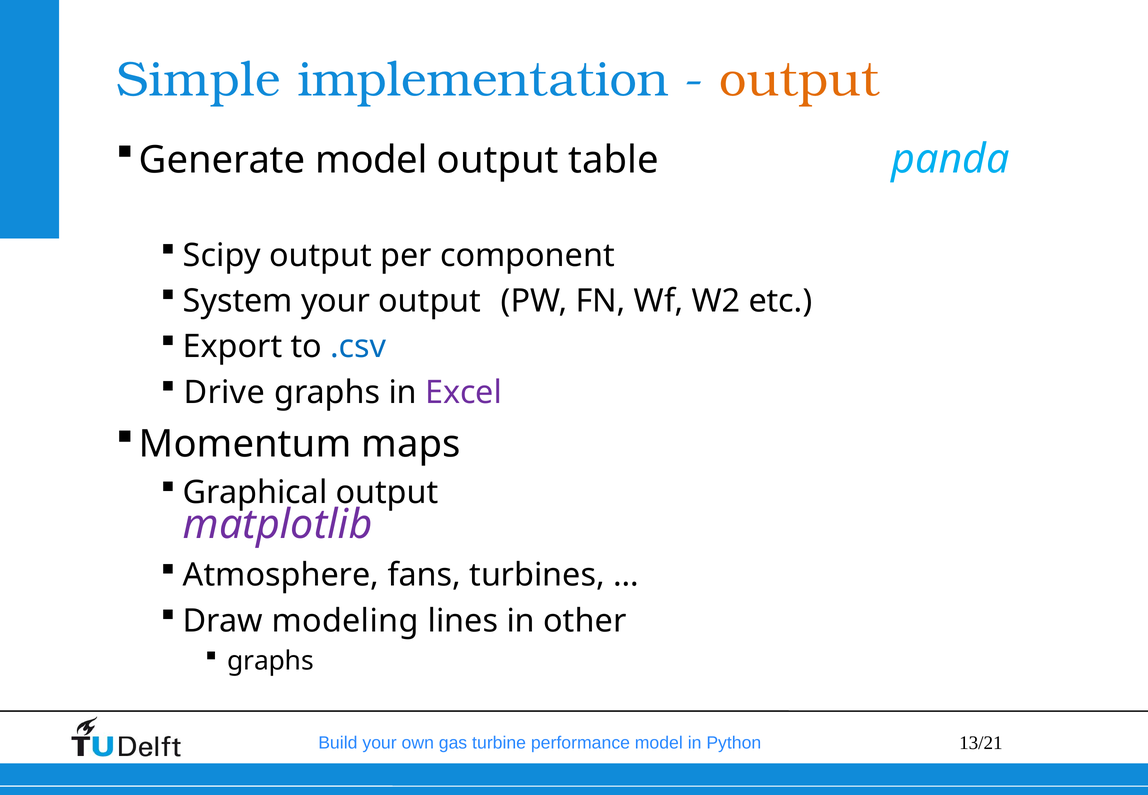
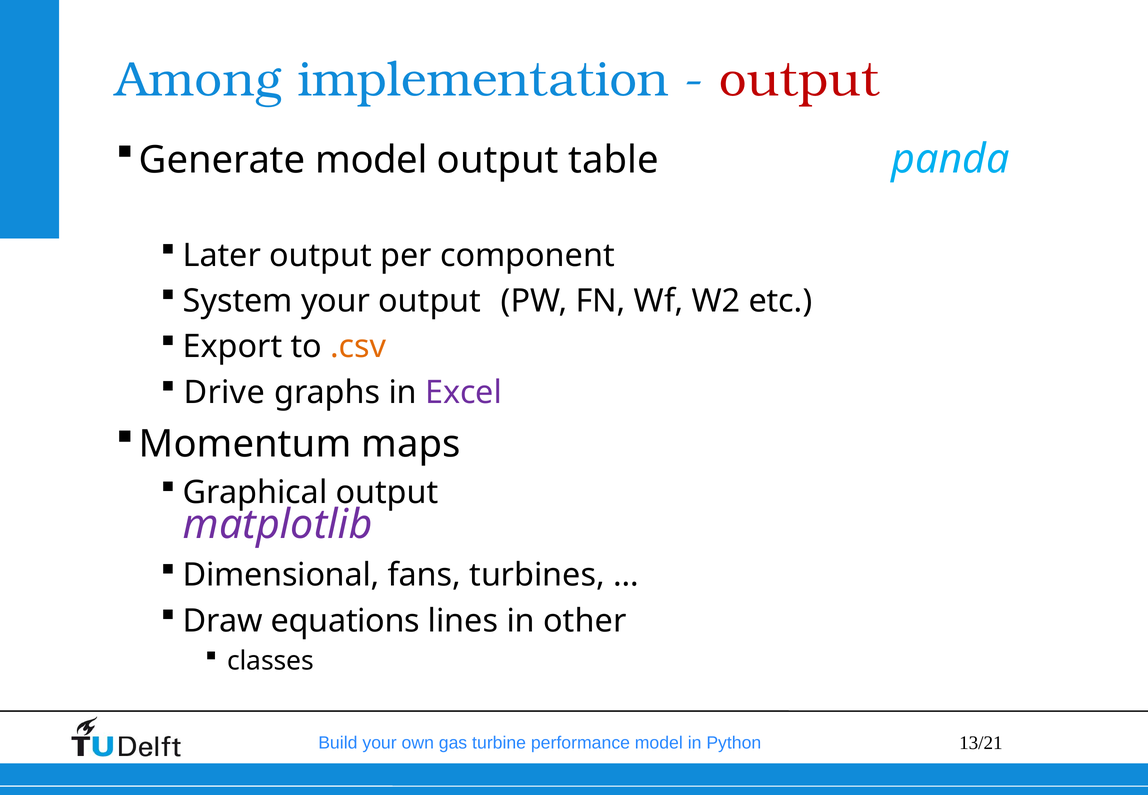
Simple: Simple -> Among (198, 79)
output colour: orange -> red (799, 79)
Scipy: Scipy -> Later (222, 255)
.csv colour: blue -> orange (358, 347)
Atmosphere: Atmosphere -> Dimensional (281, 575)
modeling: modeling -> equations (345, 621)
graphs: graphs -> classes (270, 661)
